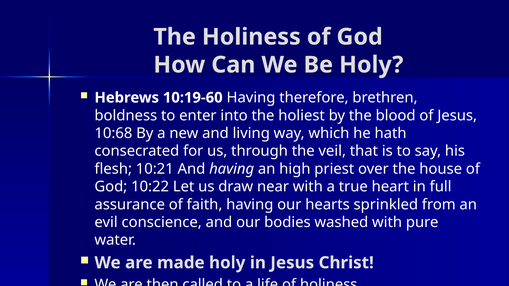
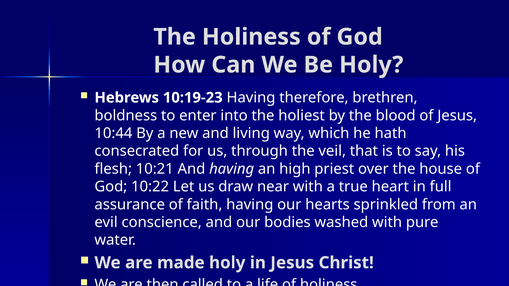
10:19-60: 10:19-60 -> 10:19-23 (193, 98)
10:68: 10:68 -> 10:44 (113, 133)
